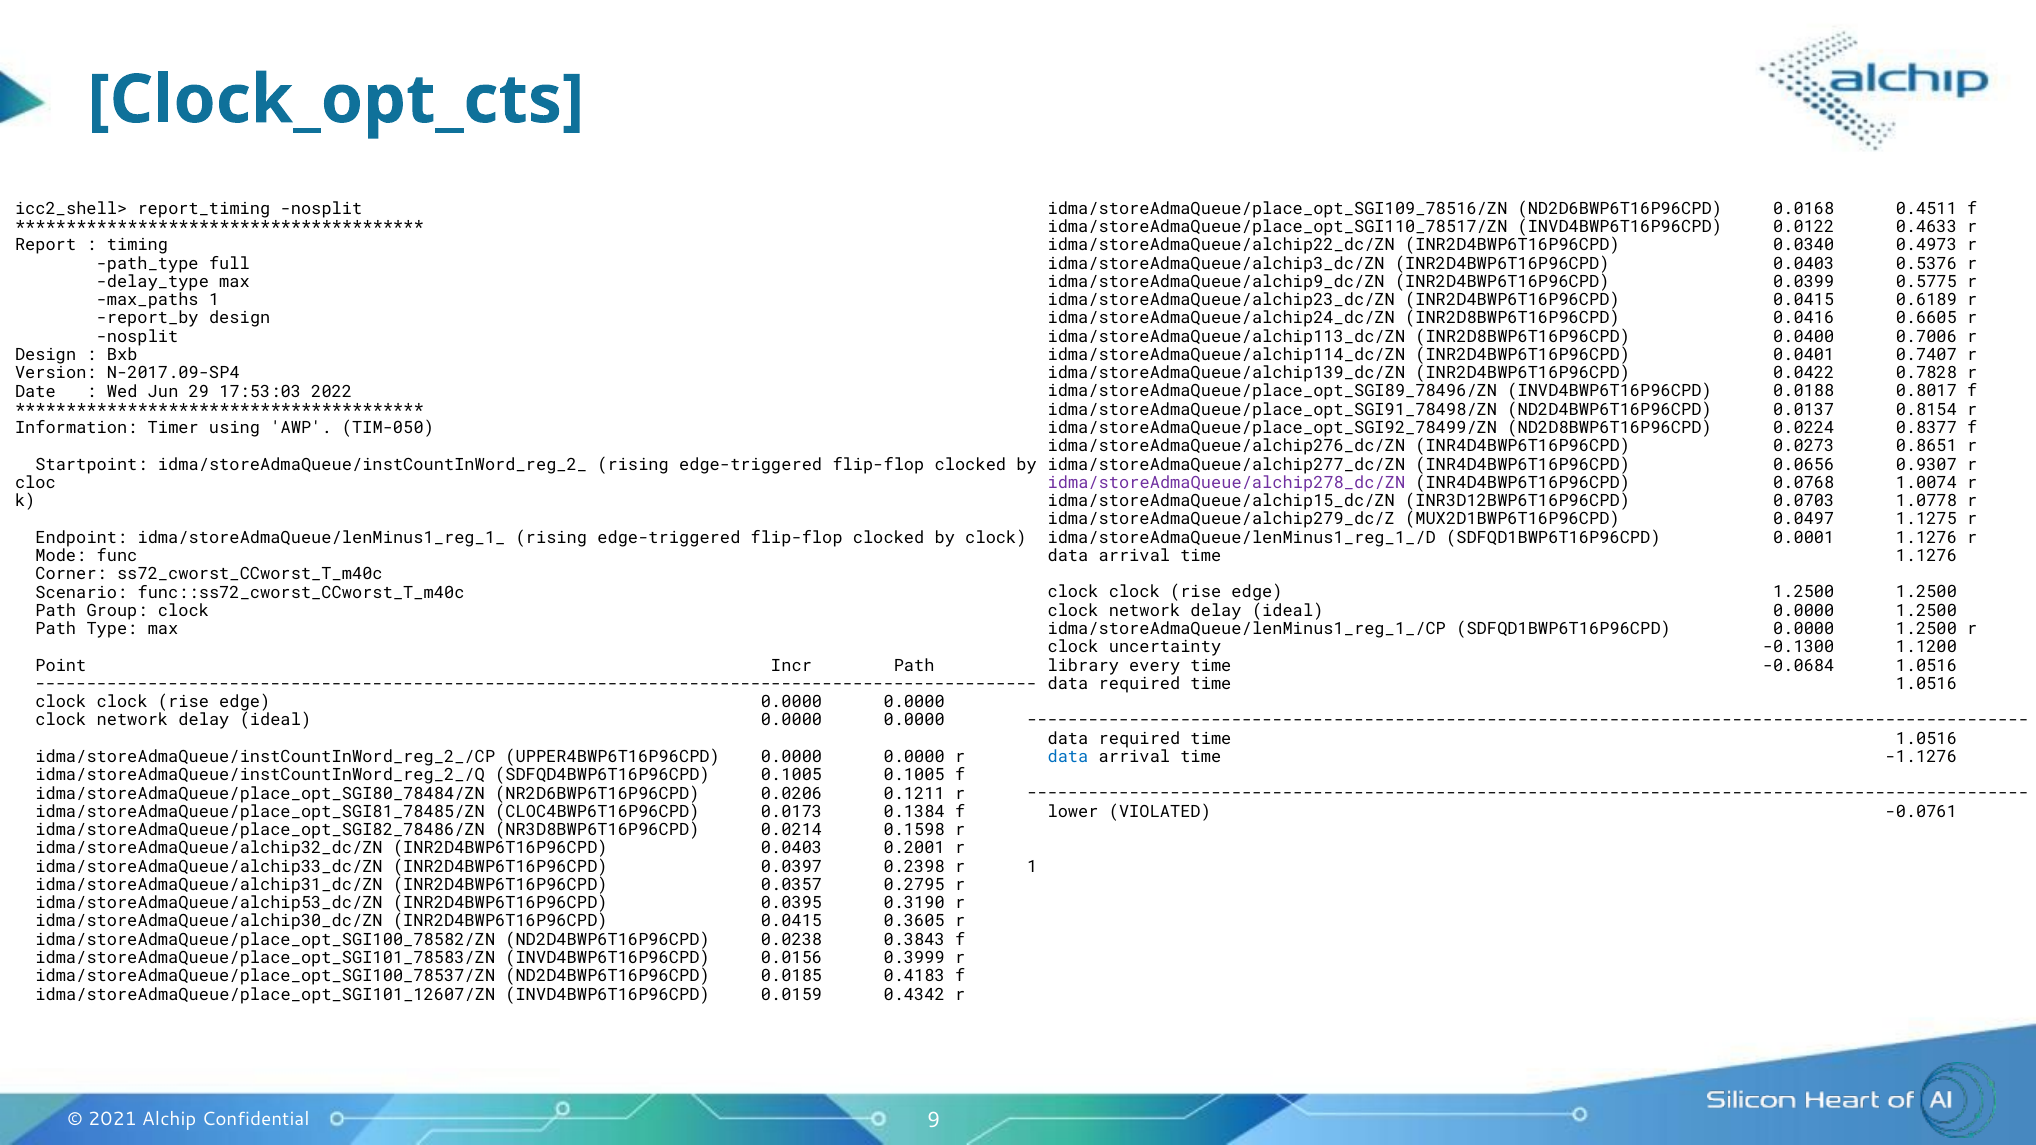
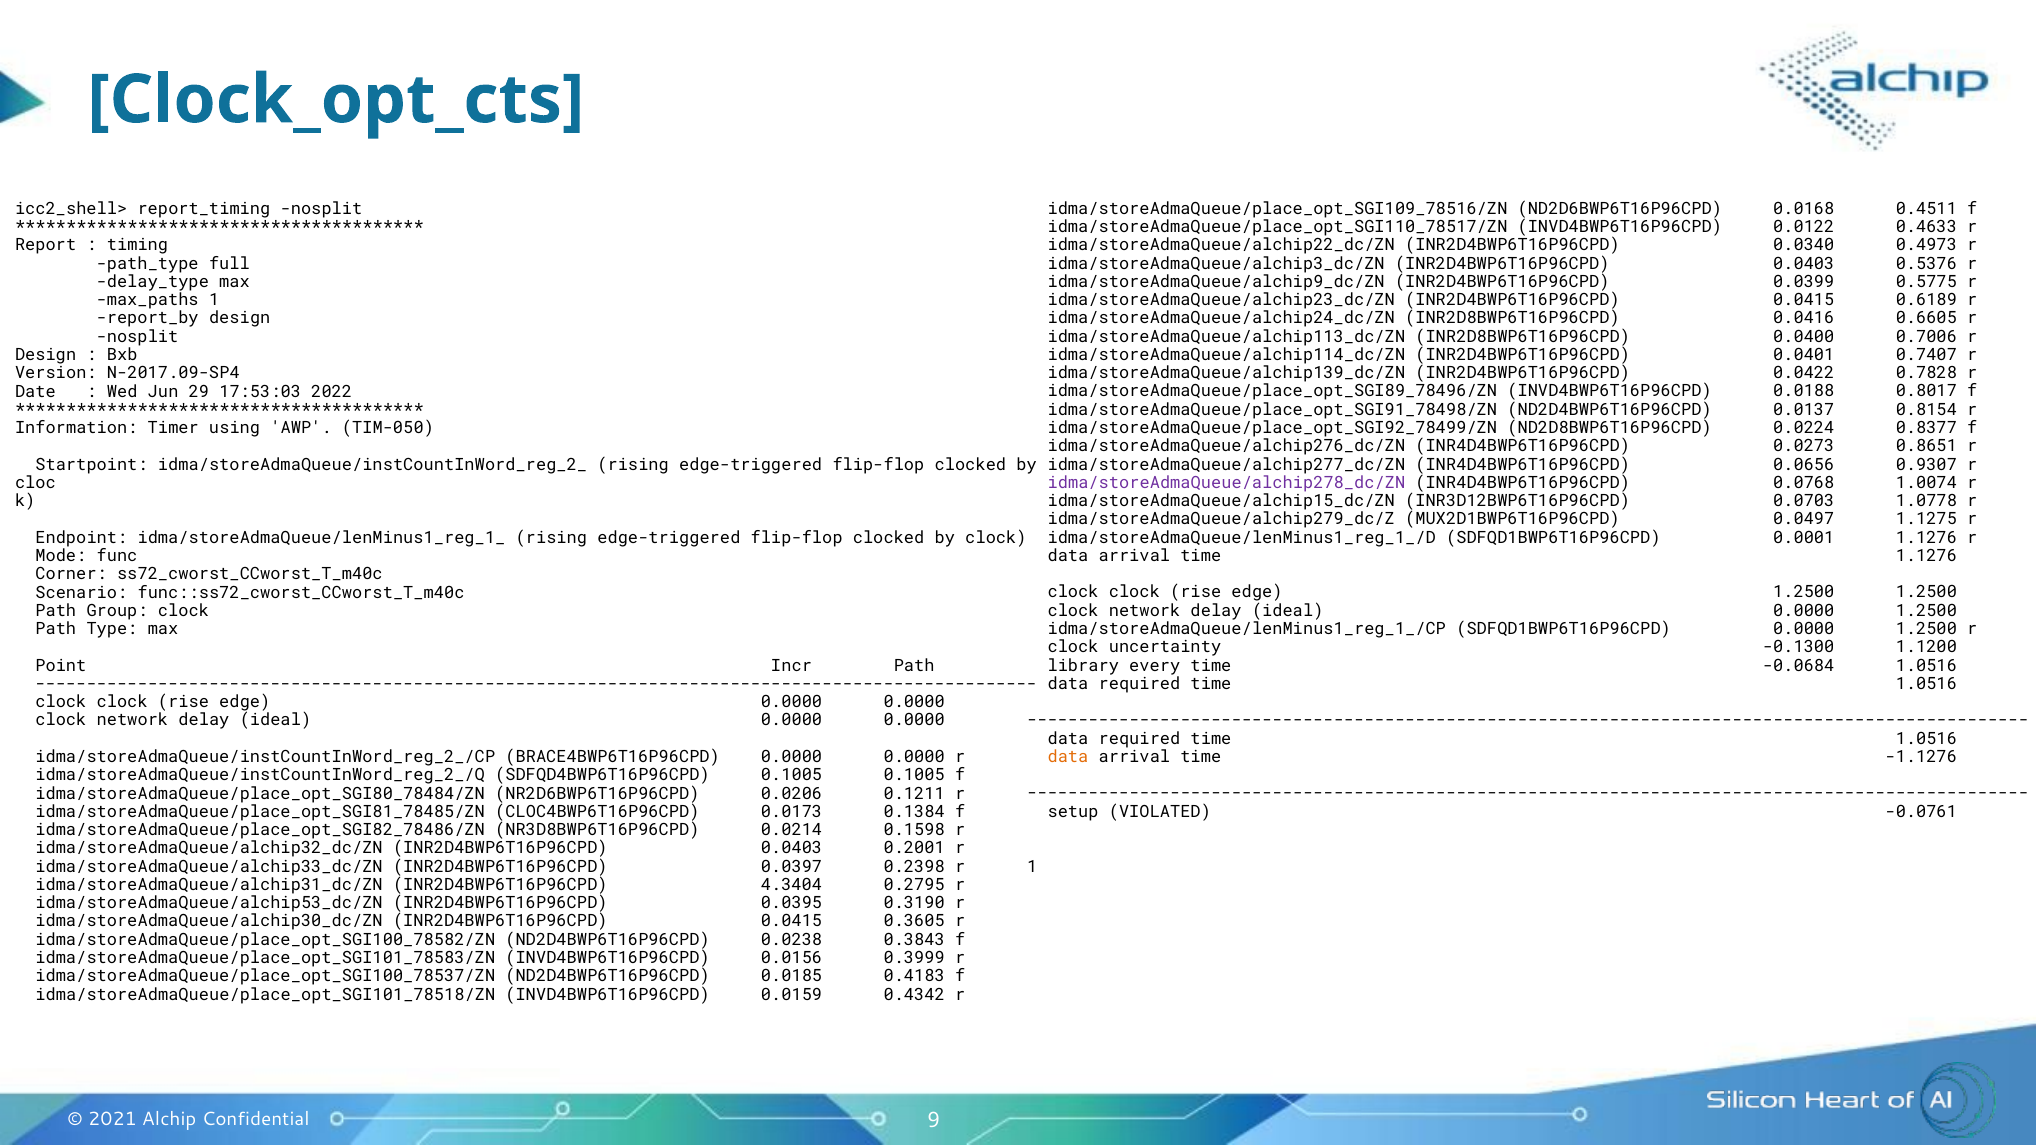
data colour: blue -> orange (1068, 757)
UPPER4BWP6T16P96CPD: UPPER4BWP6T16P96CPD -> BRACE4BWP6T16P96CPD (613, 757)
lower: lower -> setup (1073, 812)
0.0357: 0.0357 -> 4.3404 (791, 885)
idma/storeAdmaQueue/place_opt_SGI101_12607/ZN: idma/storeAdmaQueue/place_opt_SGI101_12607/ZN -> idma/storeAdmaQueue/place_opt_SGI101_78518/ZN (265, 995)
